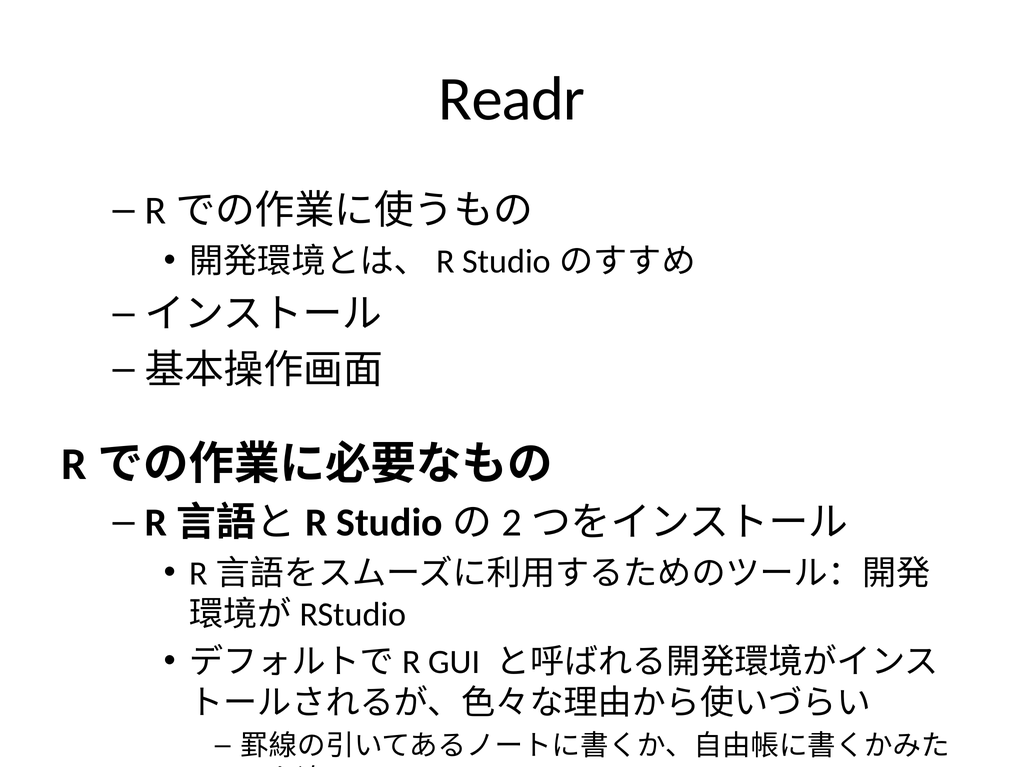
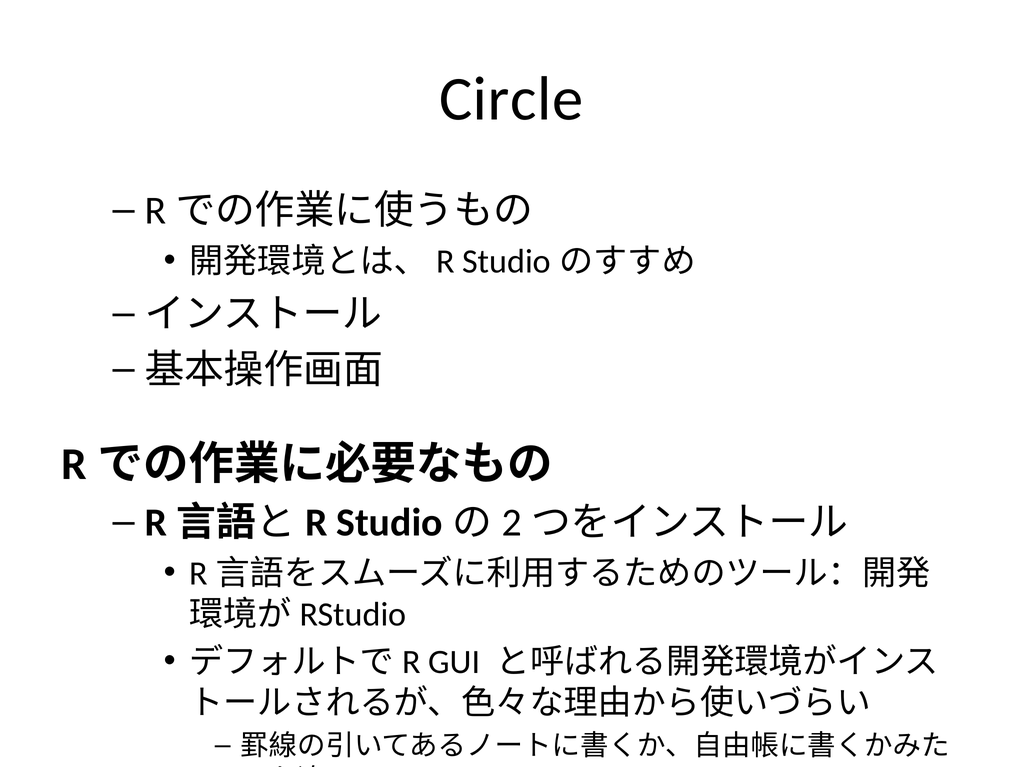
Readr: Readr -> Circle (511, 99)
